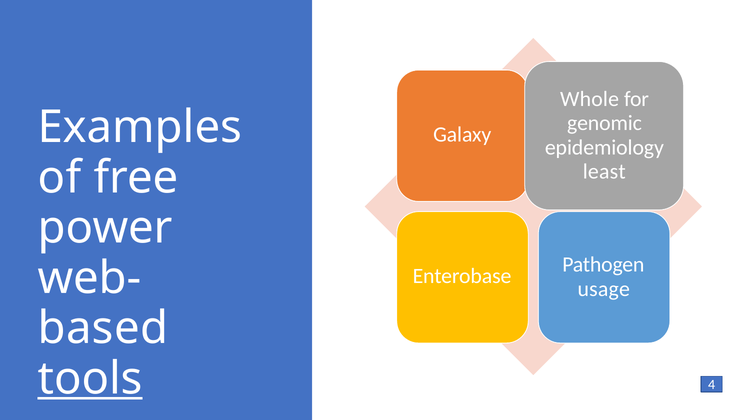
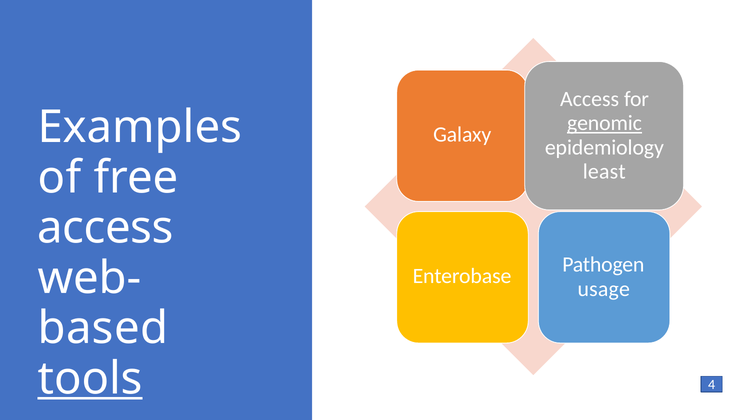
Whole: Whole -> Access (590, 99)
genomic underline: none -> present (604, 123)
power: power -> access (105, 228)
